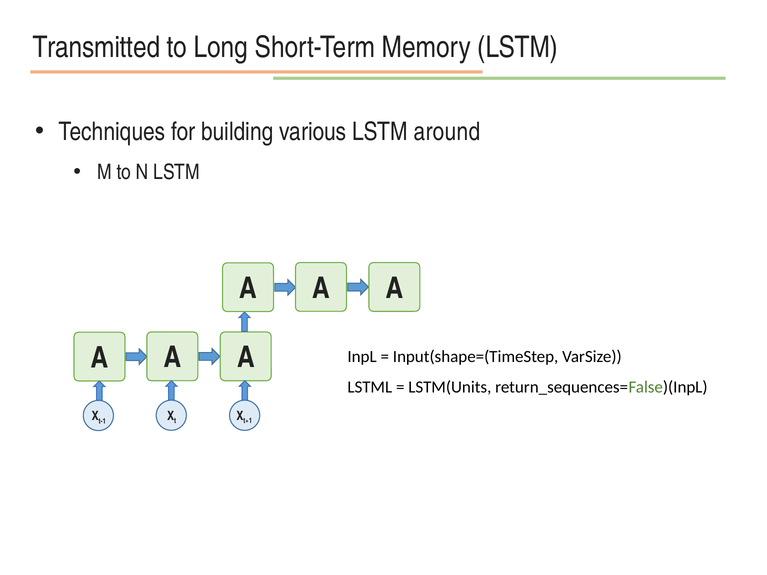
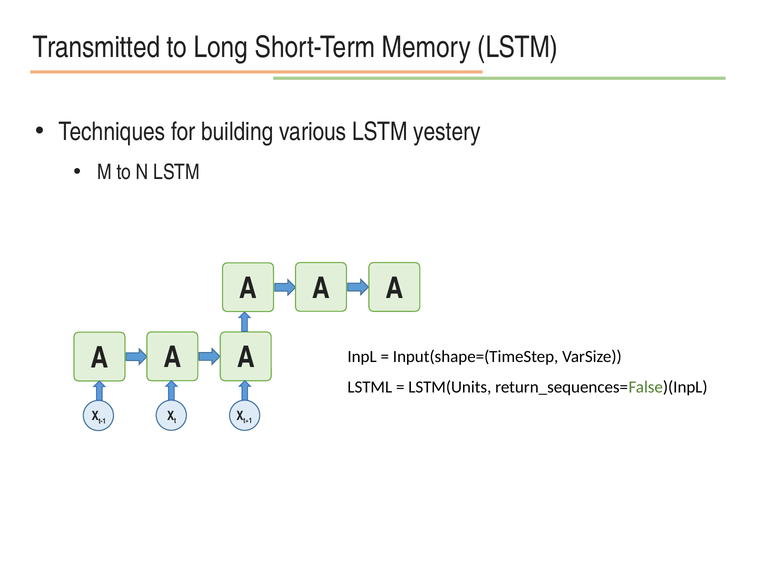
around: around -> yestery (447, 132)
